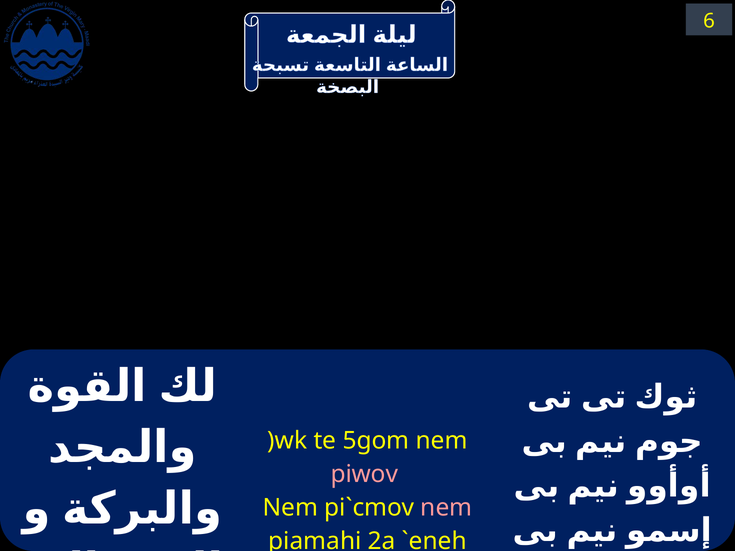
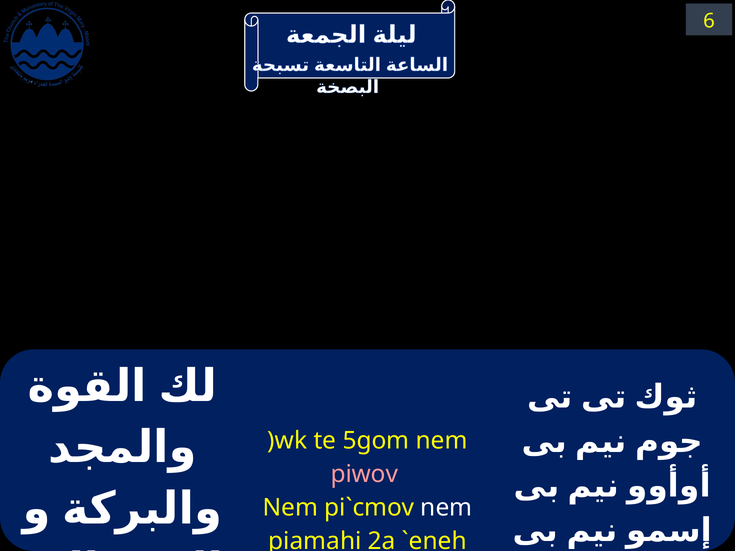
nem colour: pink -> white (446, 508)
